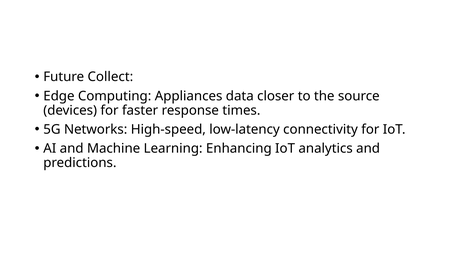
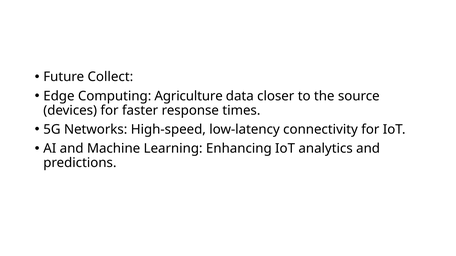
Appliances: Appliances -> Agriculture (189, 96)
